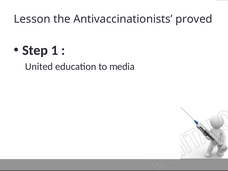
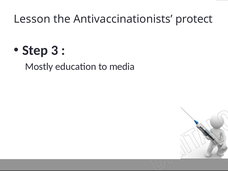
proved: proved -> protect (194, 19)
1: 1 -> 3 (55, 50)
United: United -> Mostly (39, 67)
